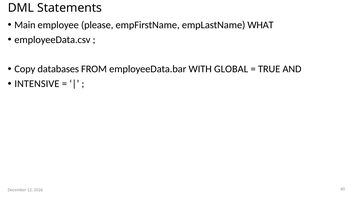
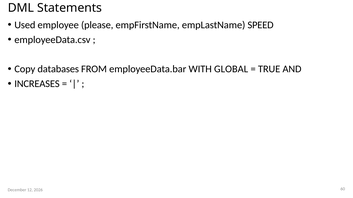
Main: Main -> Used (25, 25)
WHAT: WHAT -> SPEED (261, 25)
INTENSIVE: INTENSIVE -> INCREASES (37, 84)
